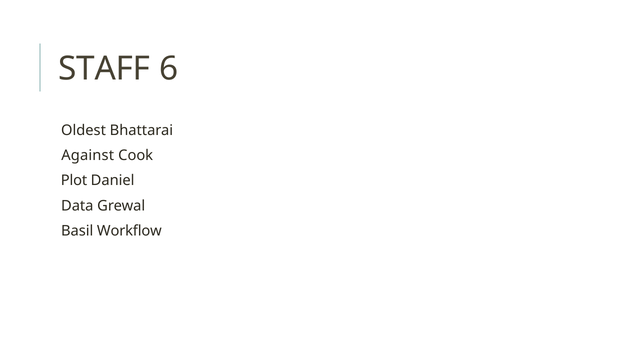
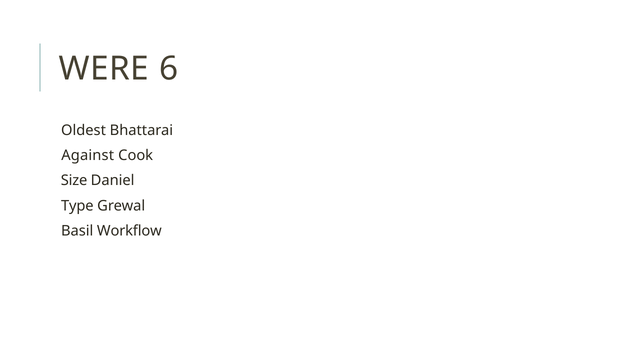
STAFF: STAFF -> WERE (104, 69)
Plot: Plot -> Size (74, 181)
Data: Data -> Type (77, 206)
